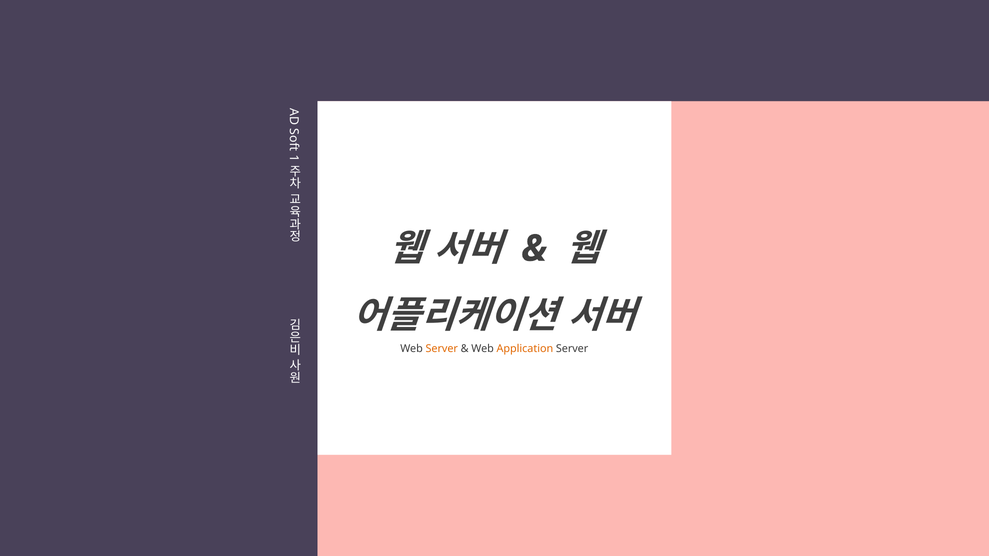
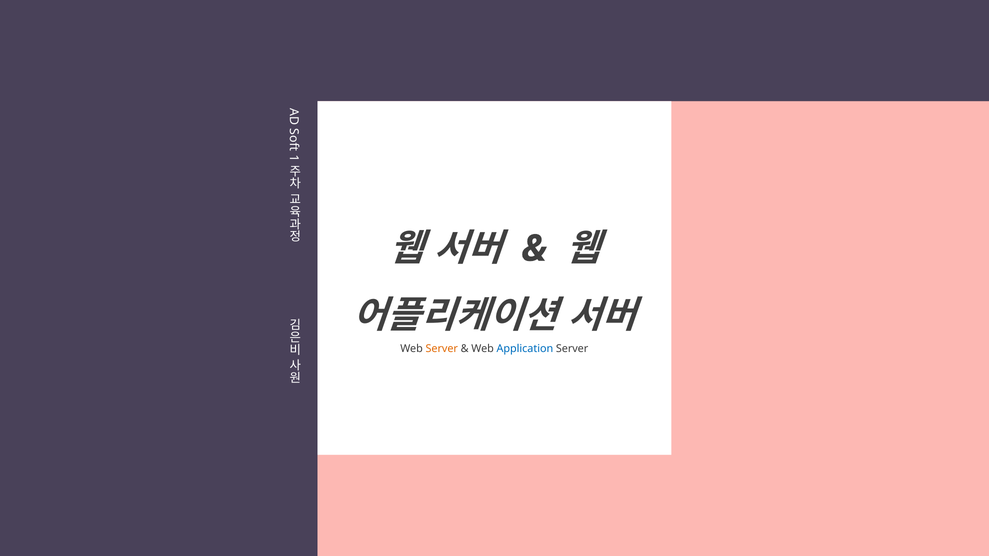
Application colour: orange -> blue (525, 349)
